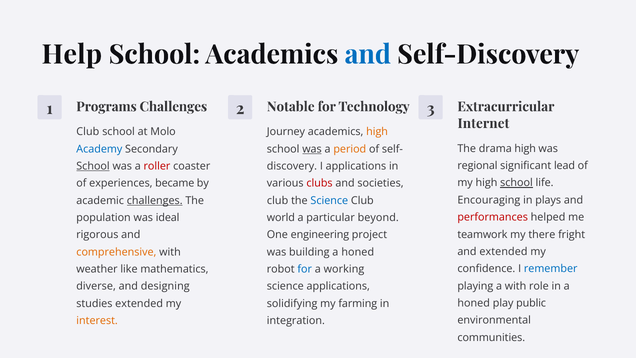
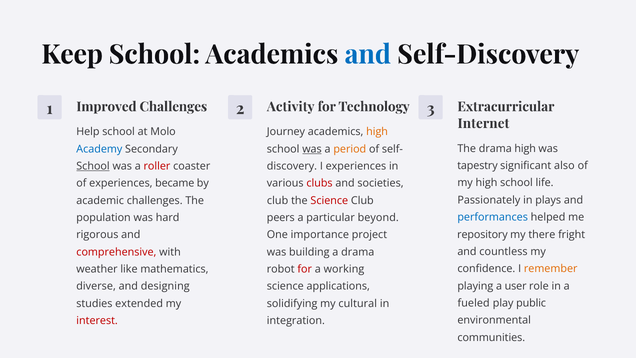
Help: Help -> Keep (72, 55)
Programs: Programs -> Improved (106, 107)
Notable: Notable -> Activity (291, 107)
Club: Club -> Help (88, 132)
regional: regional -> tapestry (477, 166)
lead: lead -> also (564, 166)
I applications: applications -> experiences (356, 166)
school underline: present -> none (516, 183)
Encouraging: Encouraging -> Passionately (489, 200)
Science colour: blue -> red (329, 200)
challenges underline: present -> none (155, 200)
performances colour: red -> blue (493, 217)
world: world -> peers (281, 218)
ideal: ideal -> hard (168, 218)
teamwork: teamwork -> repository (482, 234)
engineering: engineering -> importance (320, 235)
and extended: extended -> countless (503, 251)
building a honed: honed -> drama (358, 252)
comprehensive colour: orange -> red (116, 252)
remember colour: blue -> orange (551, 269)
for colour: blue -> red (305, 269)
a with: with -> user (516, 286)
honed: honed -> fueled (474, 303)
farming: farming -> cultural (358, 303)
interest colour: orange -> red (97, 321)
